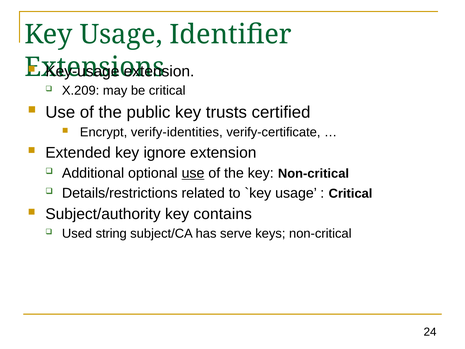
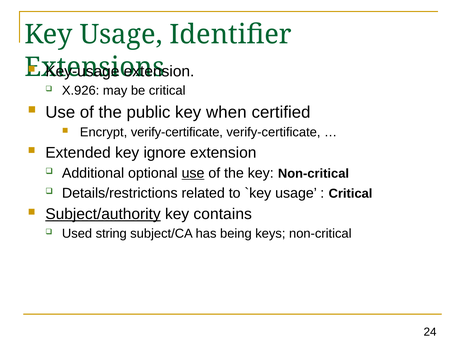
X.209: X.209 -> X.926 (81, 91)
trusts: trusts -> when (226, 112)
Encrypt verify-identities: verify-identities -> verify-certificate (177, 132)
Subject/authority underline: none -> present (103, 214)
serve: serve -> being (236, 233)
